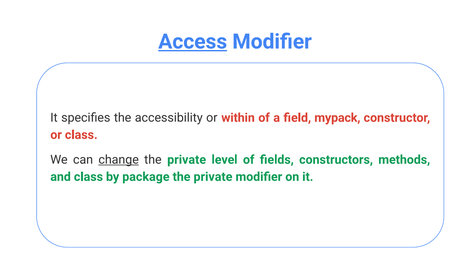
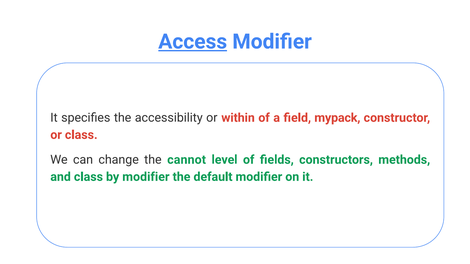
change underline: present -> none (119, 160)
private: private -> cannot (187, 160)
by package: package -> modifier (146, 177)
private: private -> default (213, 177)
